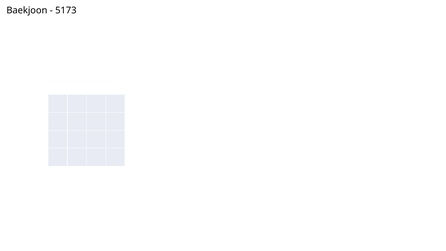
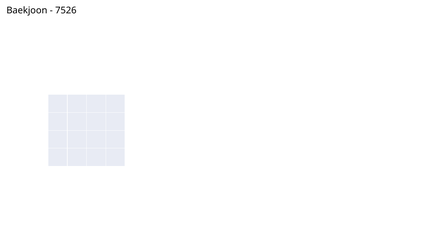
5173: 5173 -> 7526 (66, 10)
